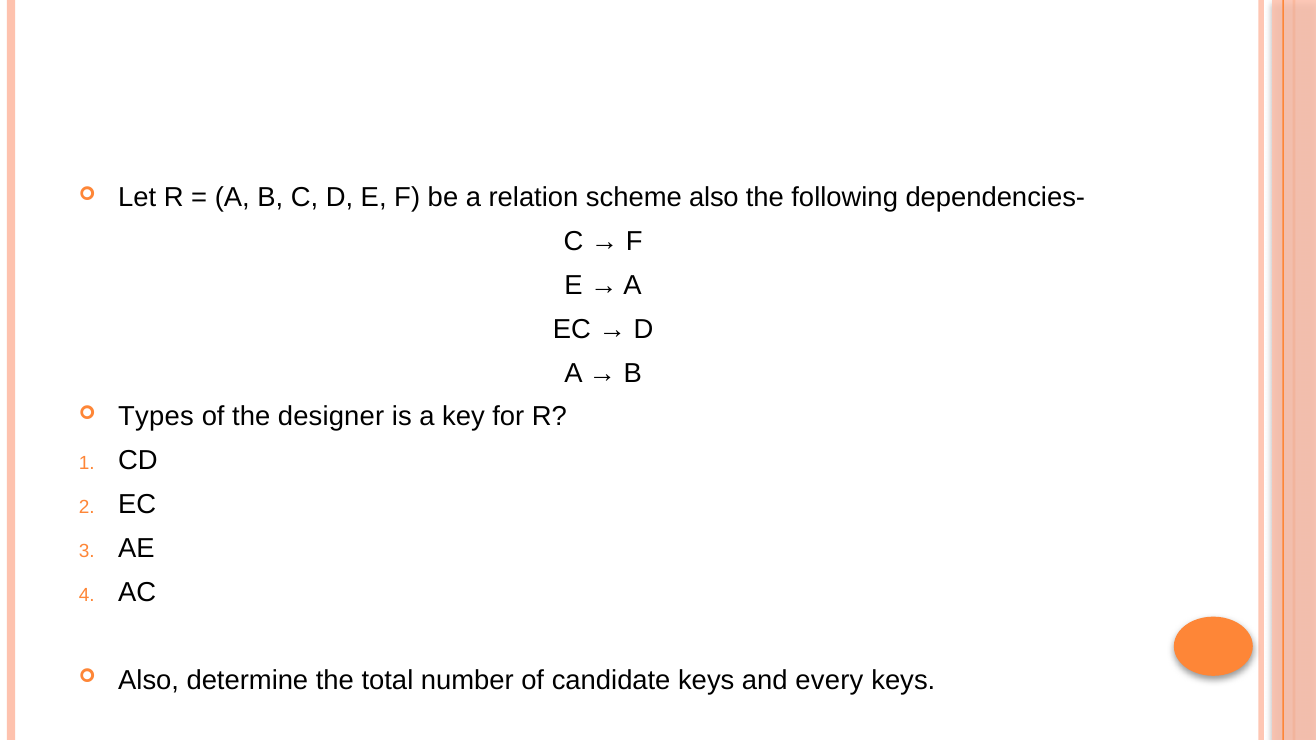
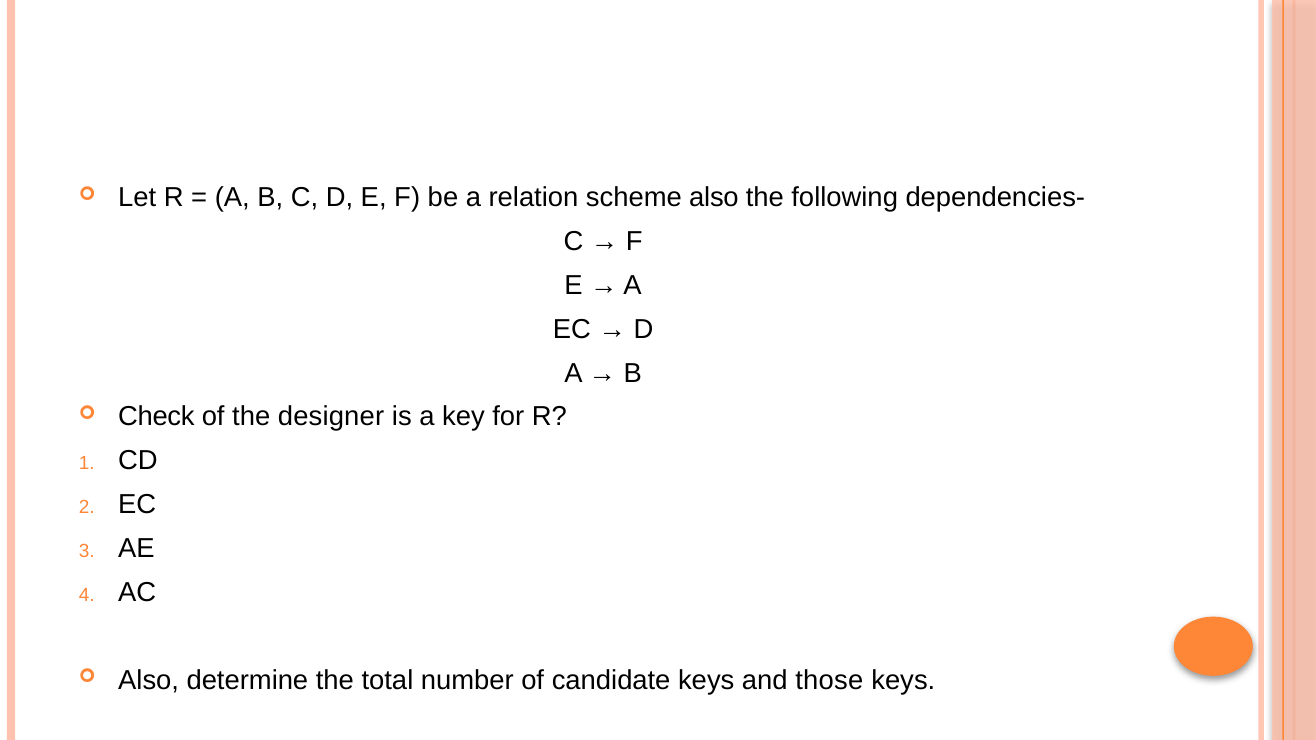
Types: Types -> Check (156, 417)
every: every -> those (829, 680)
